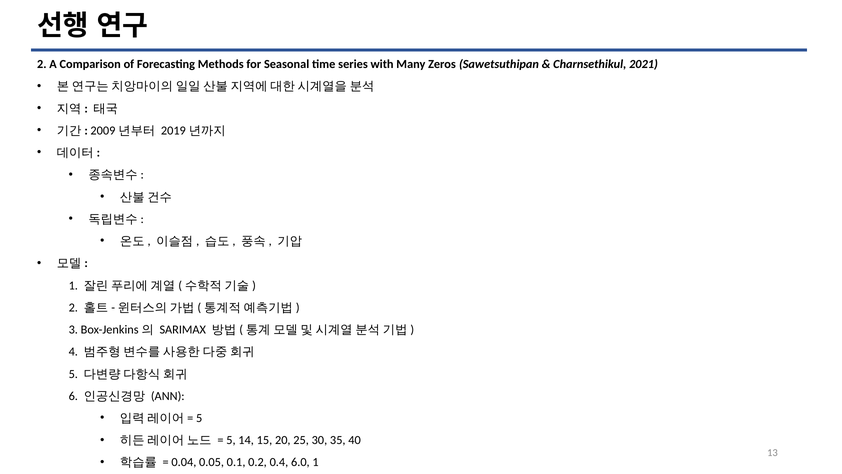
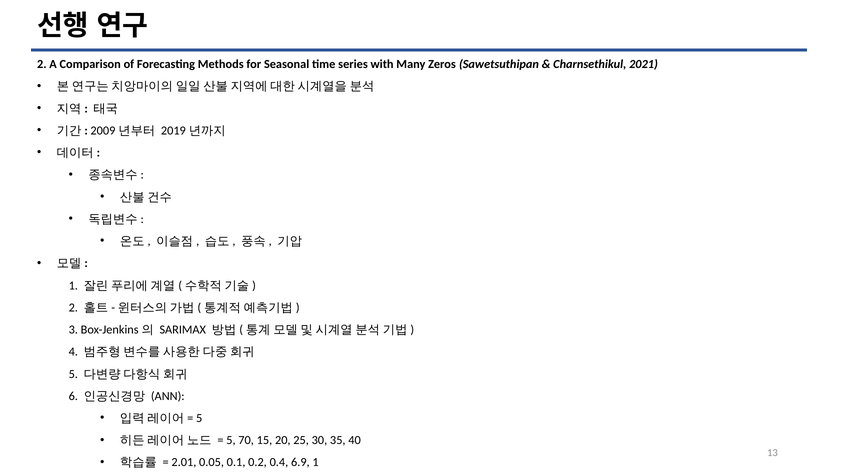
14: 14 -> 70 (246, 440)
0.04: 0.04 -> 2.01 (184, 462)
6.0: 6.0 -> 6.9 (300, 462)
